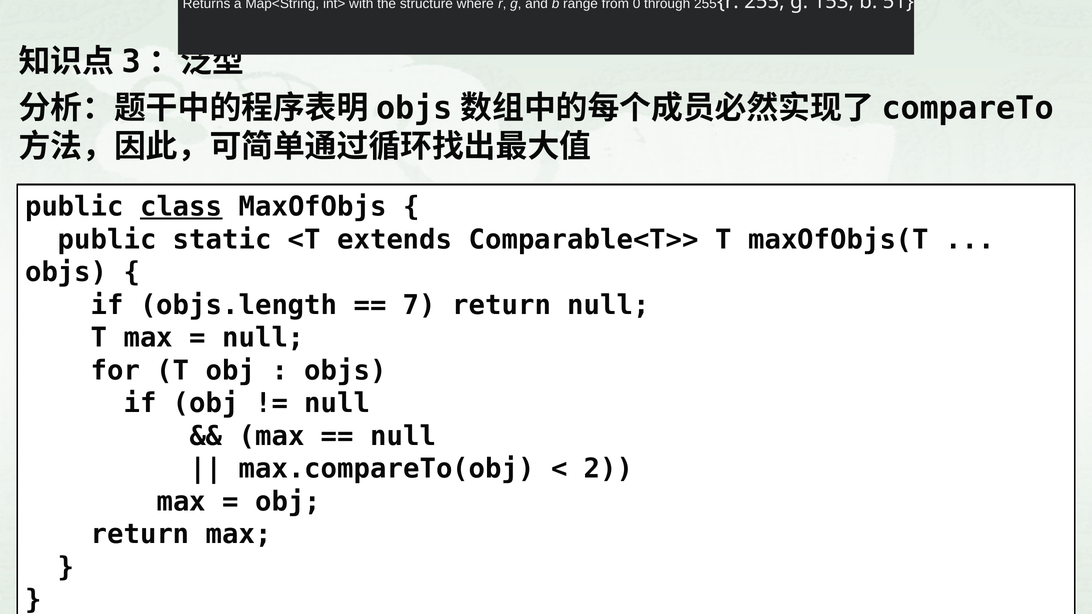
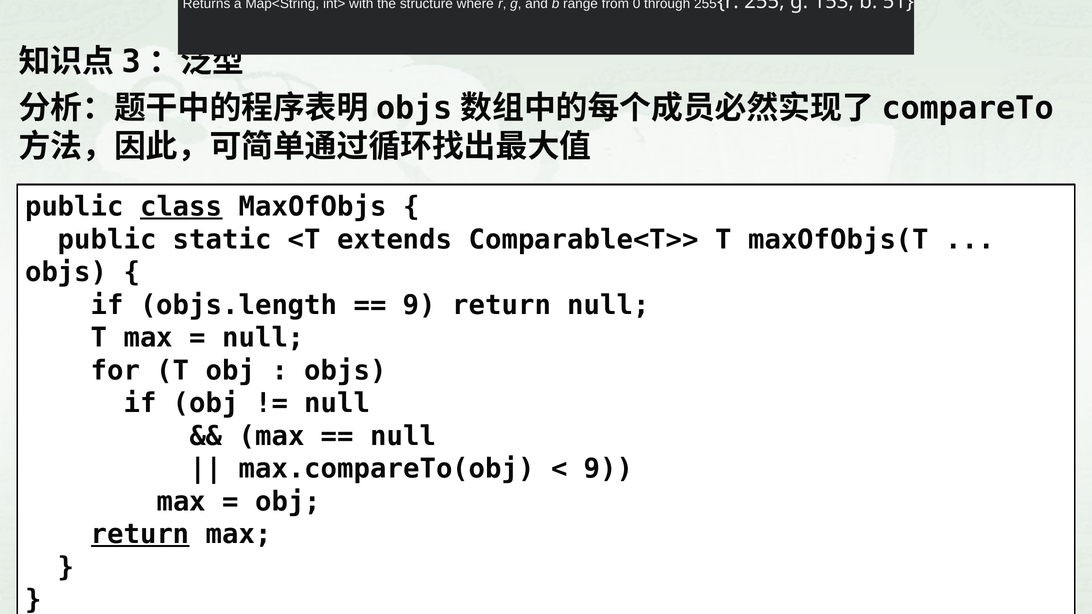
7: 7 -> 9 (419, 305)
2: 2 -> 9 (608, 469)
return underline: none -> present (140, 534)
